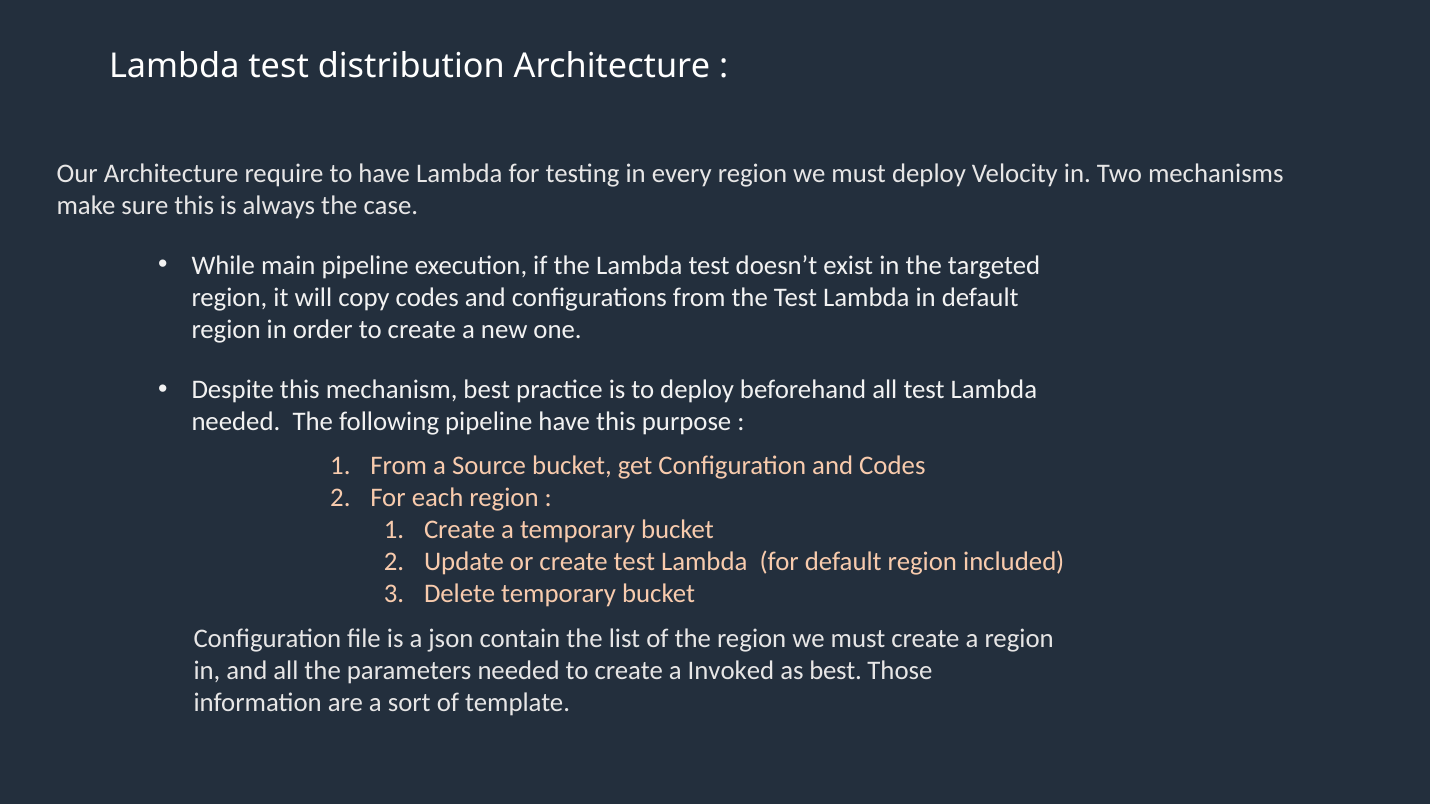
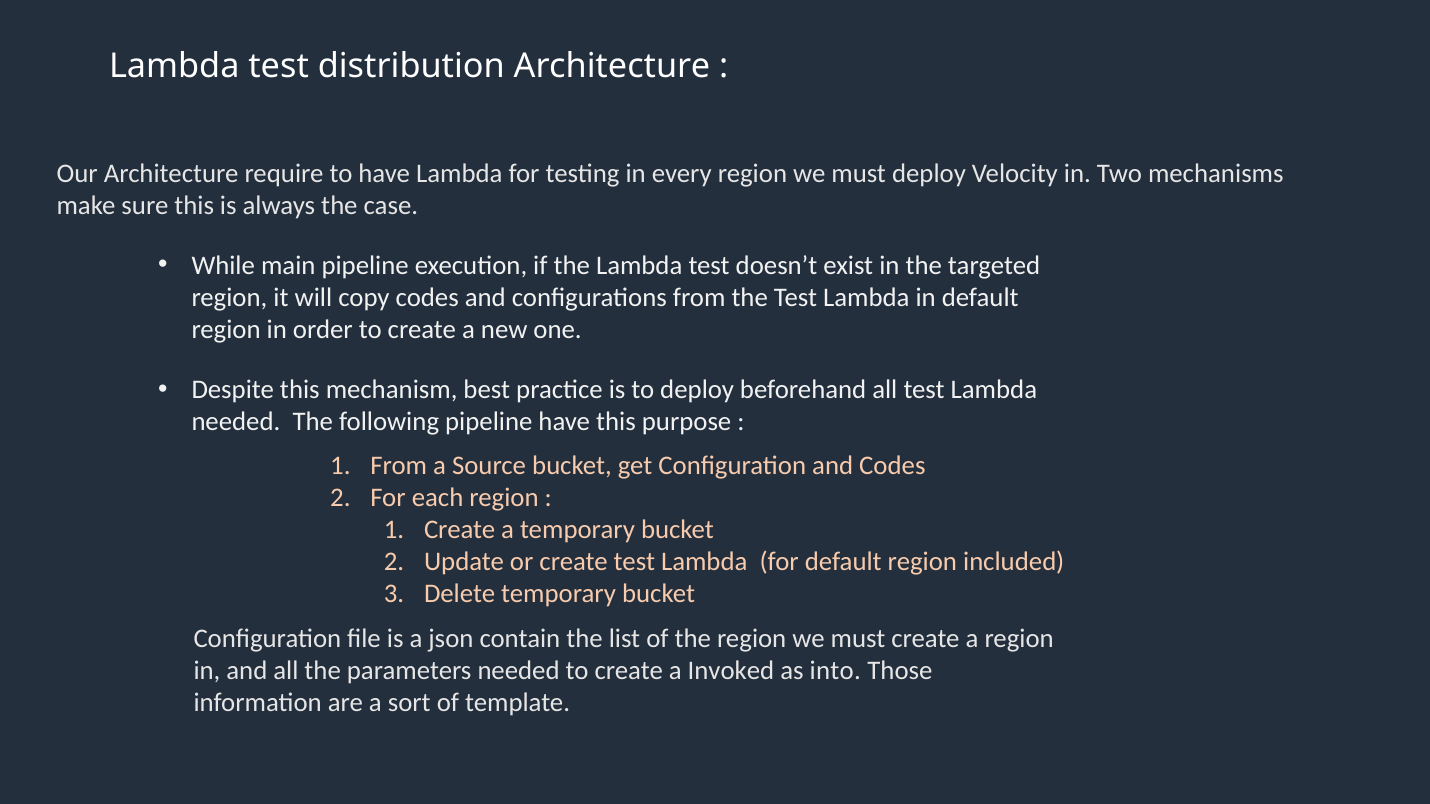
as best: best -> into (835, 671)
